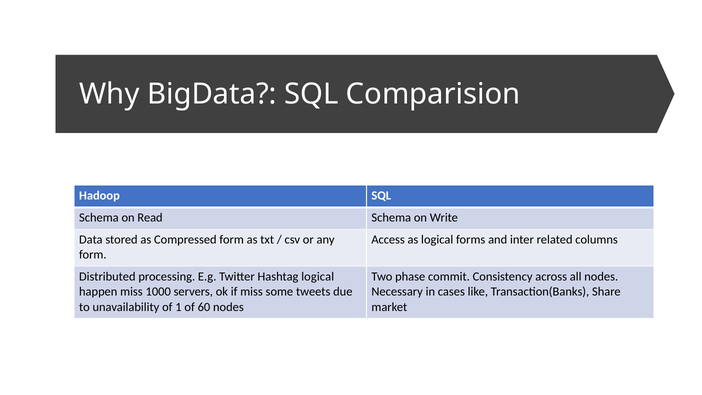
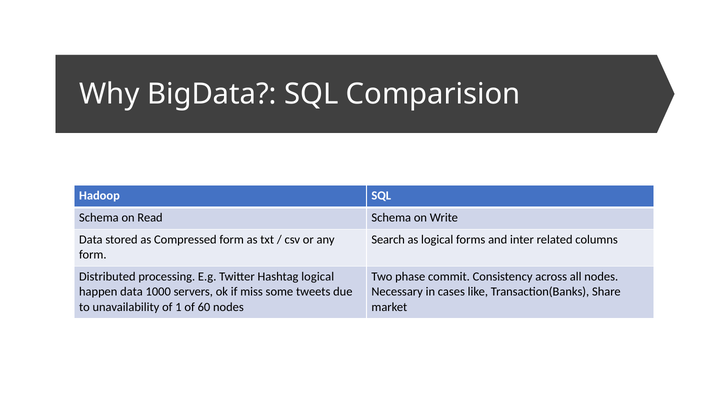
Access: Access -> Search (388, 240)
happen miss: miss -> data (131, 292)
